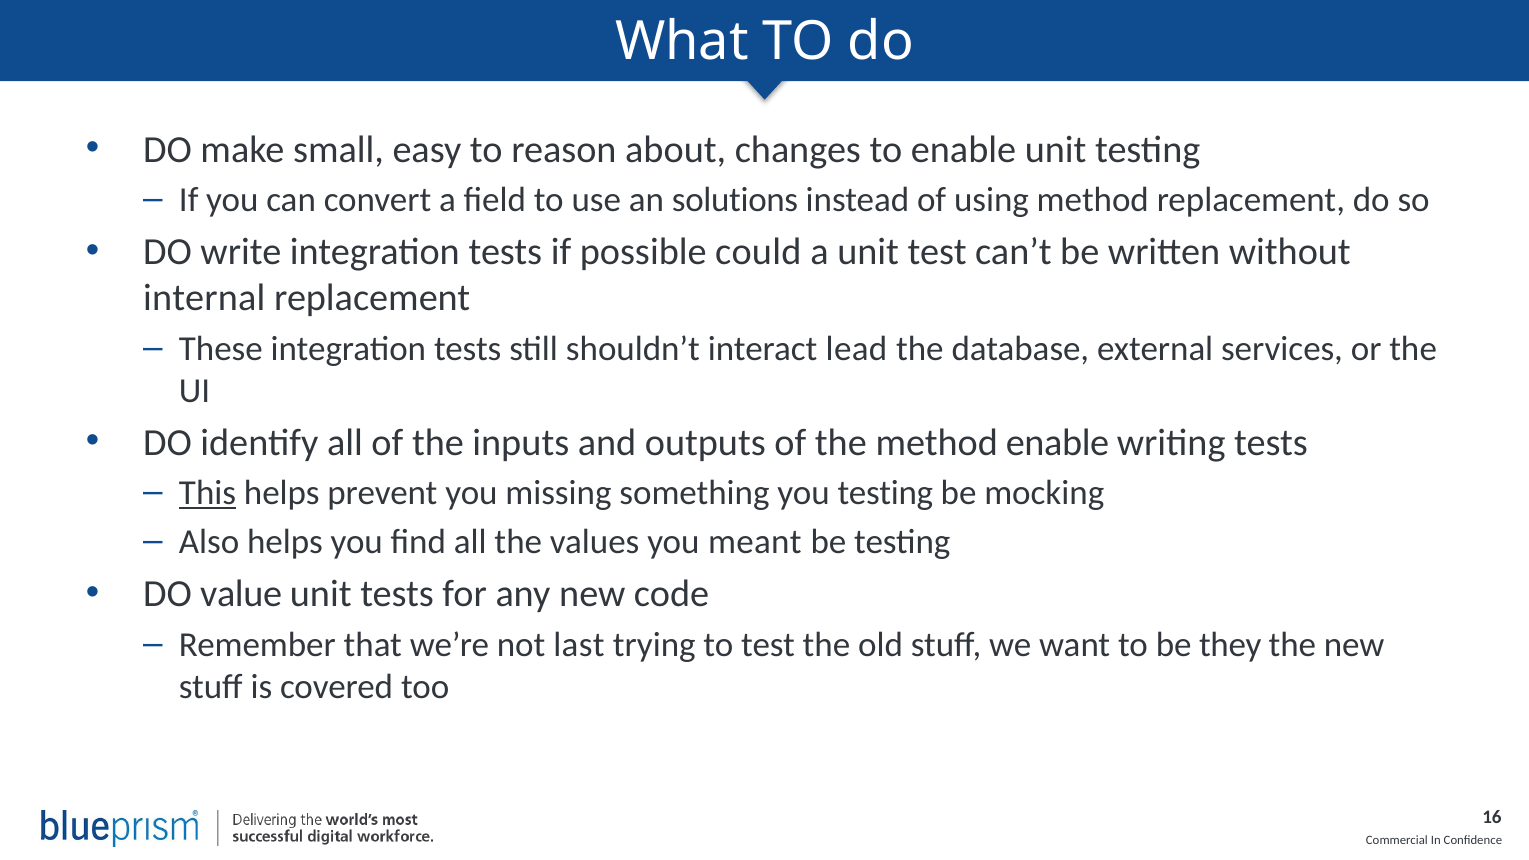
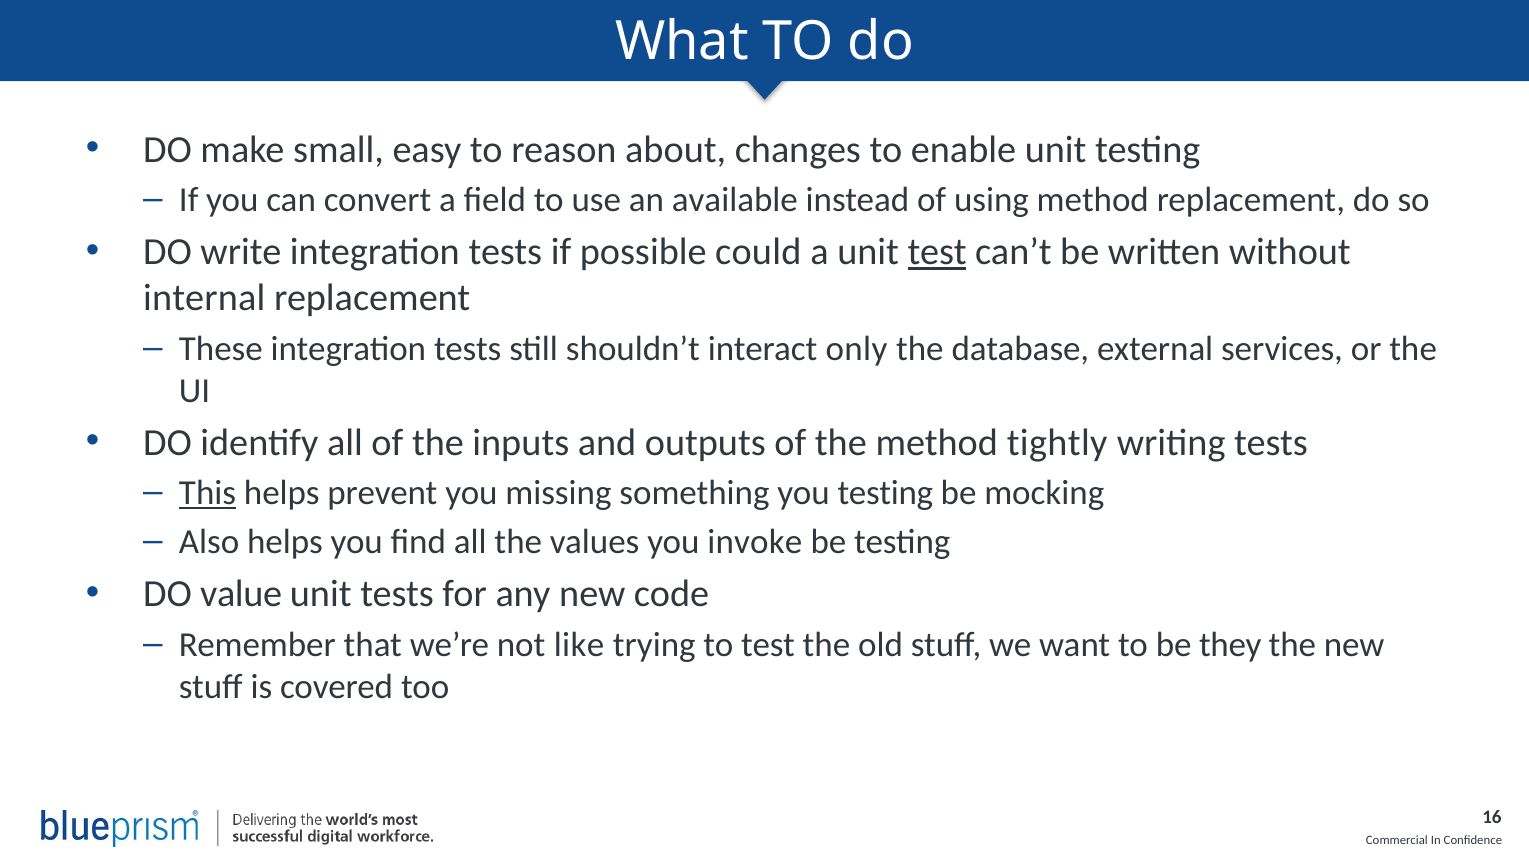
solutions: solutions -> available (735, 200)
test underline: none -> present (937, 252)
lead: lead -> only (857, 349)
method enable: enable -> tightly (1057, 443)
meant: meant -> invoke (755, 542)
last: last -> like (579, 645)
